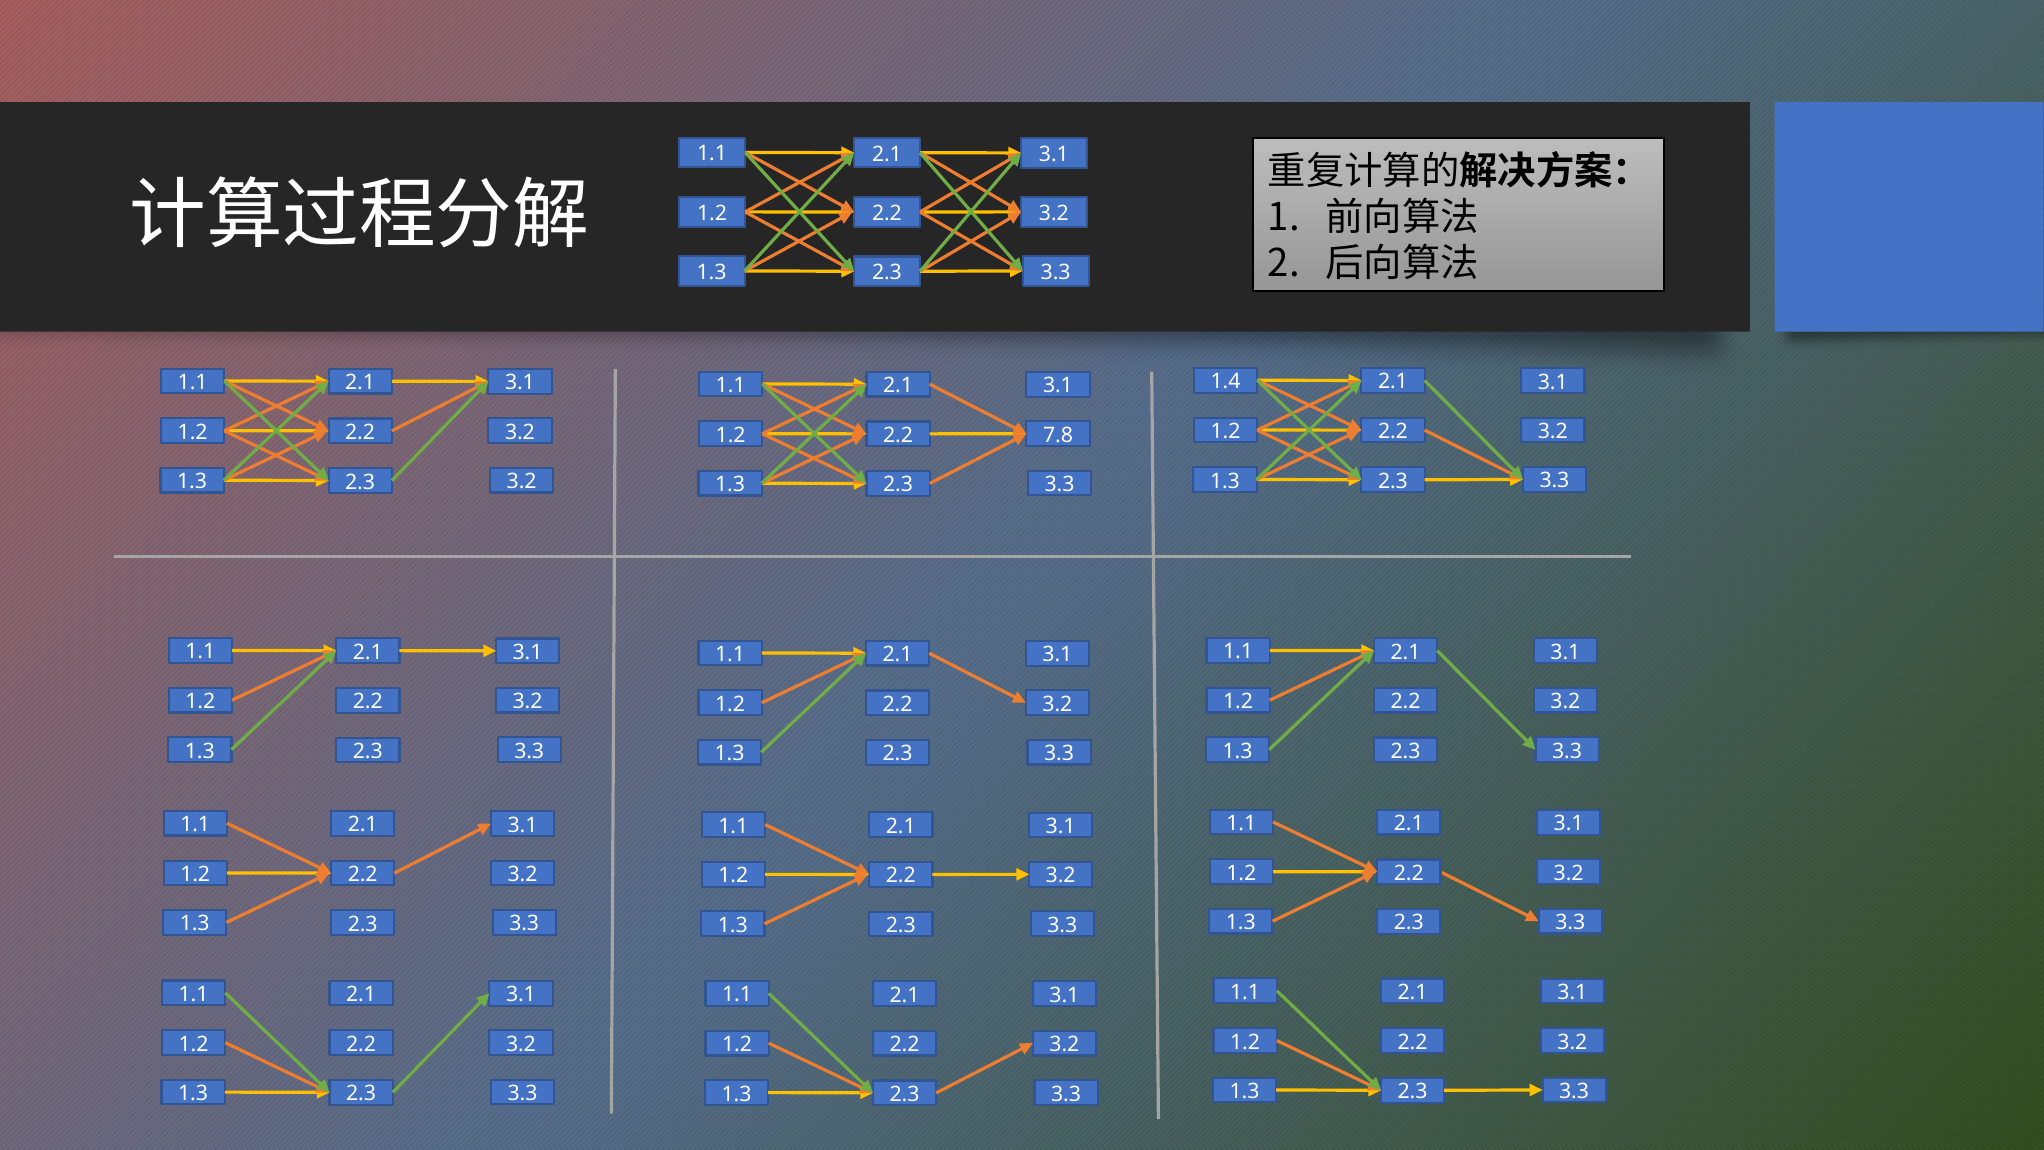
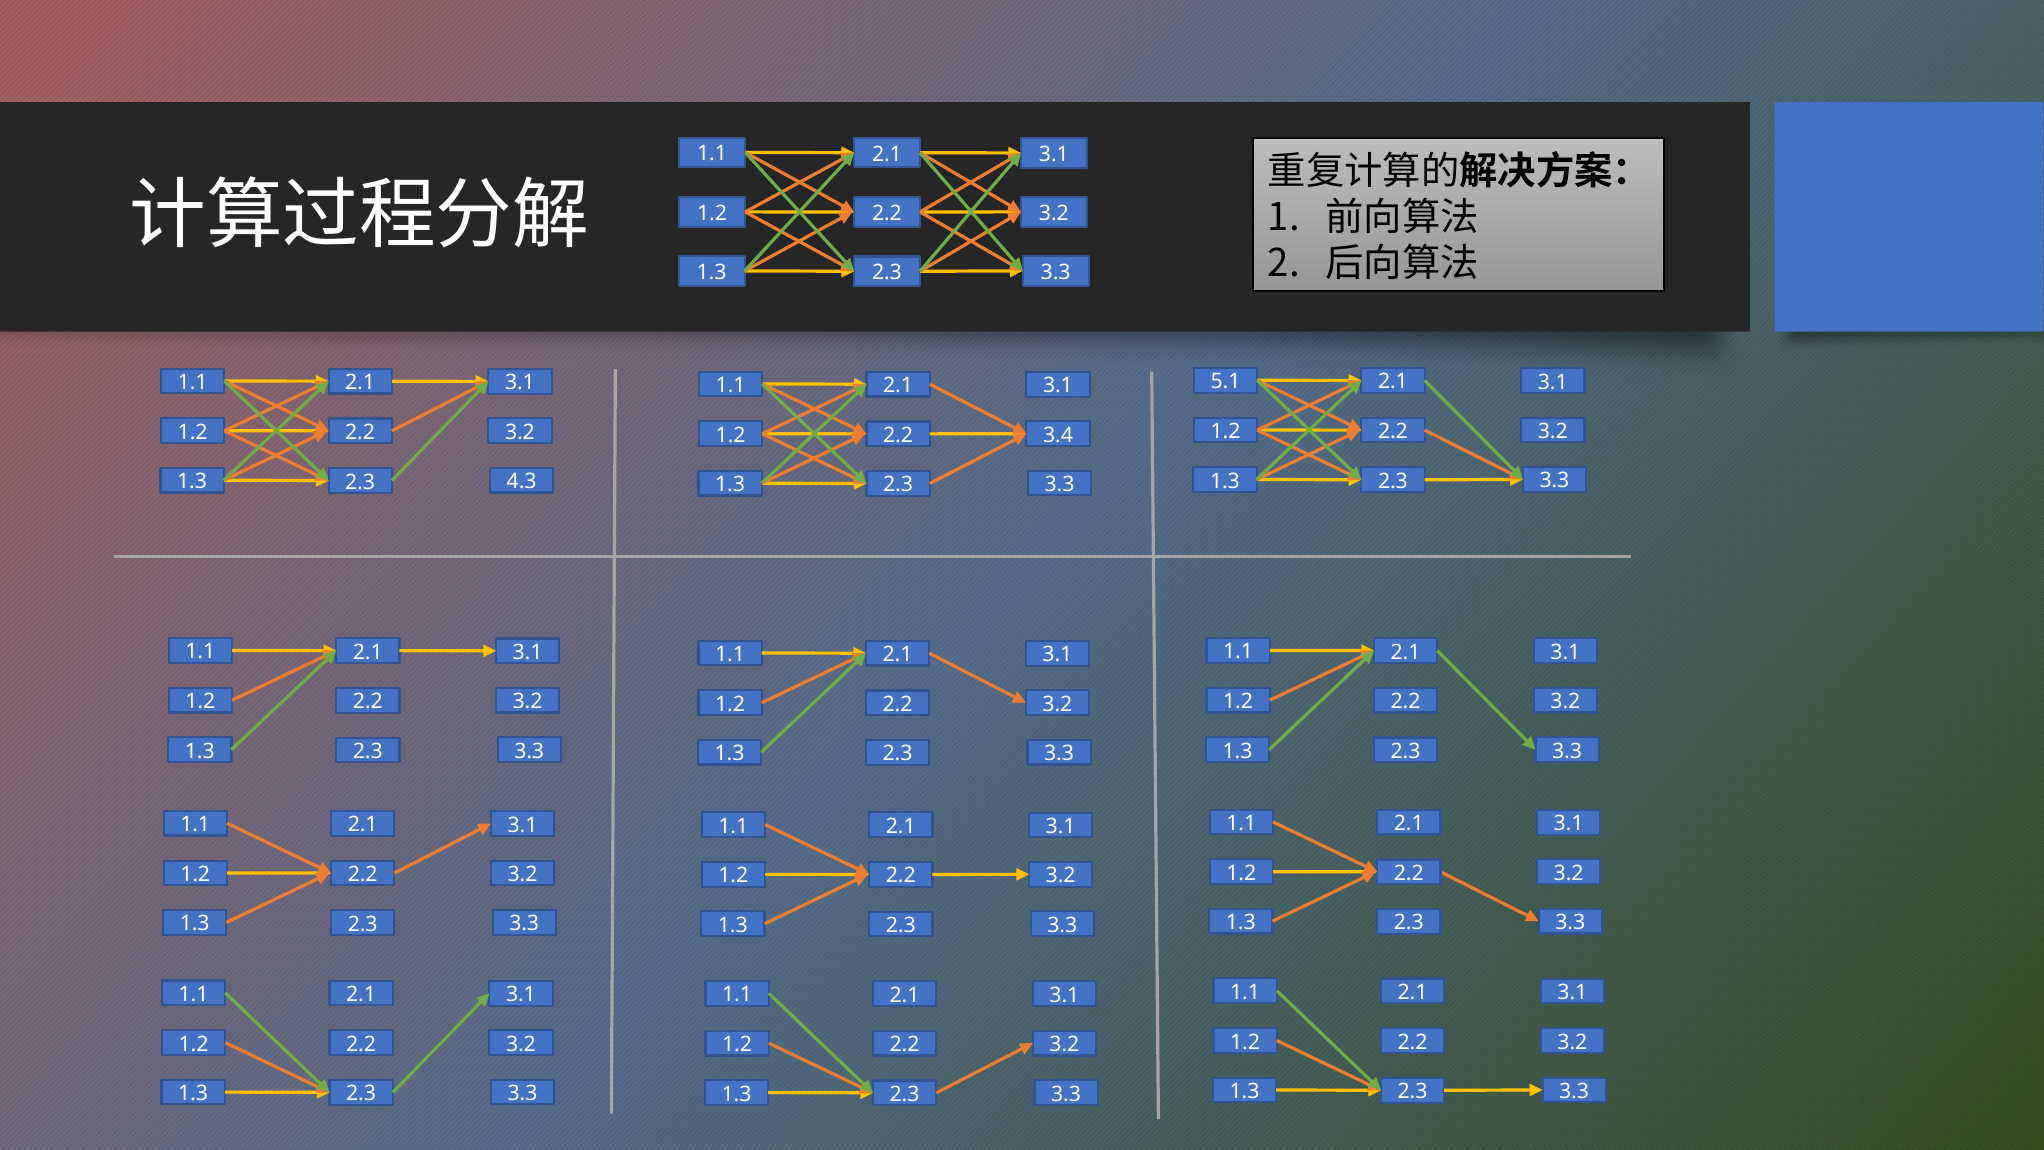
1.4: 1.4 -> 5.1 (1226, 382)
7.8: 7.8 -> 3.4 (1058, 435)
3.2: 3.2 -> 4.3 (522, 482)
